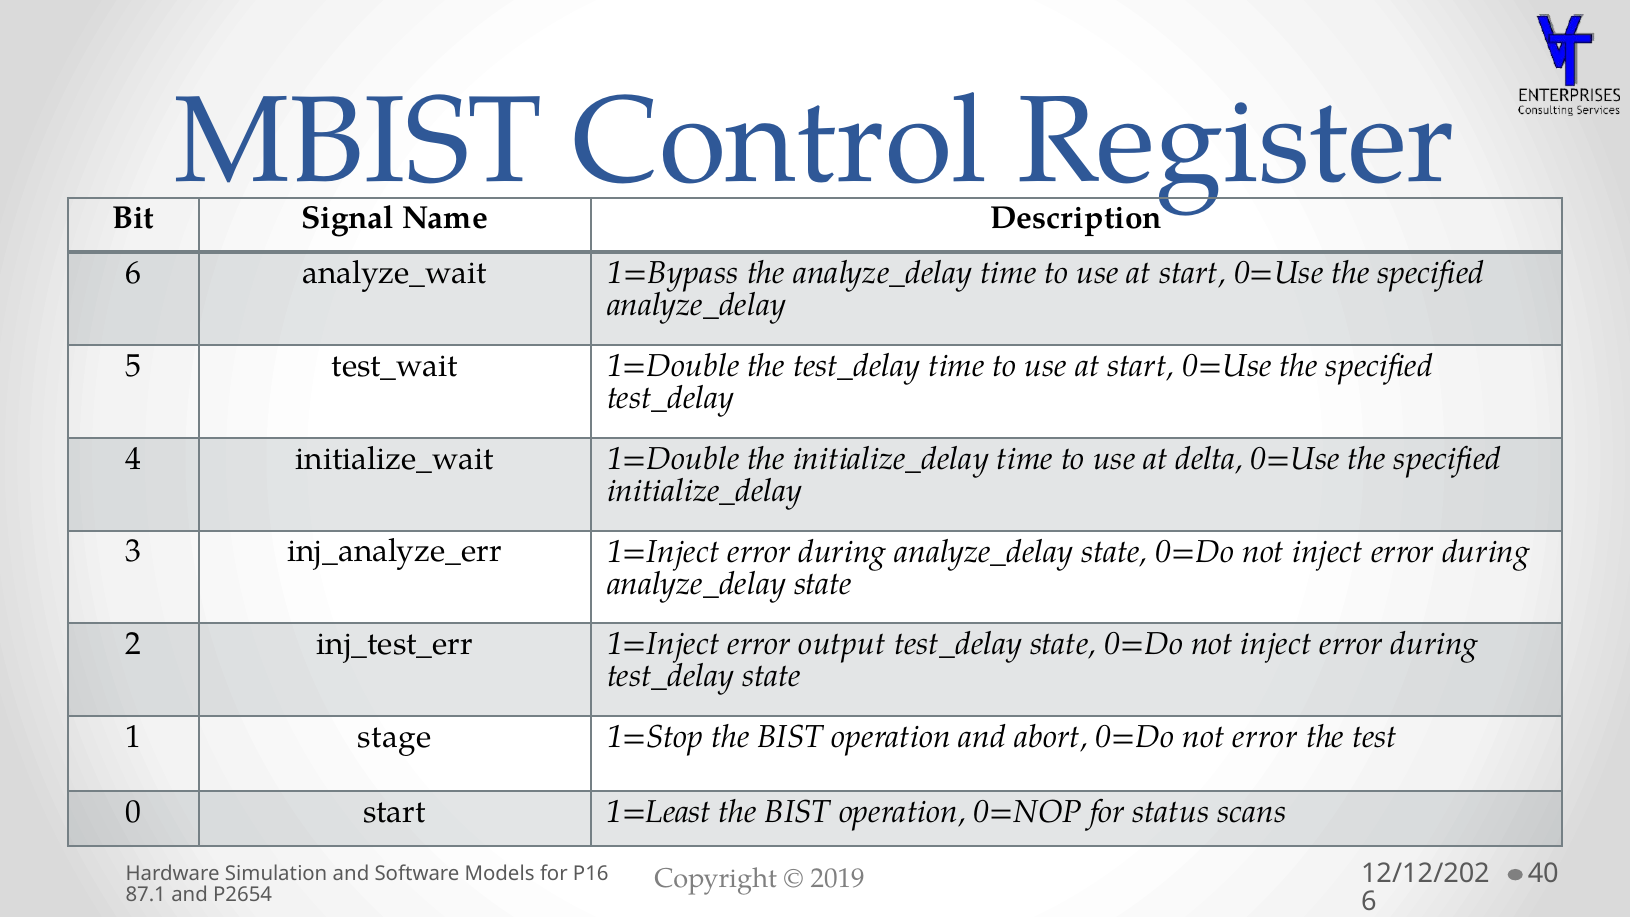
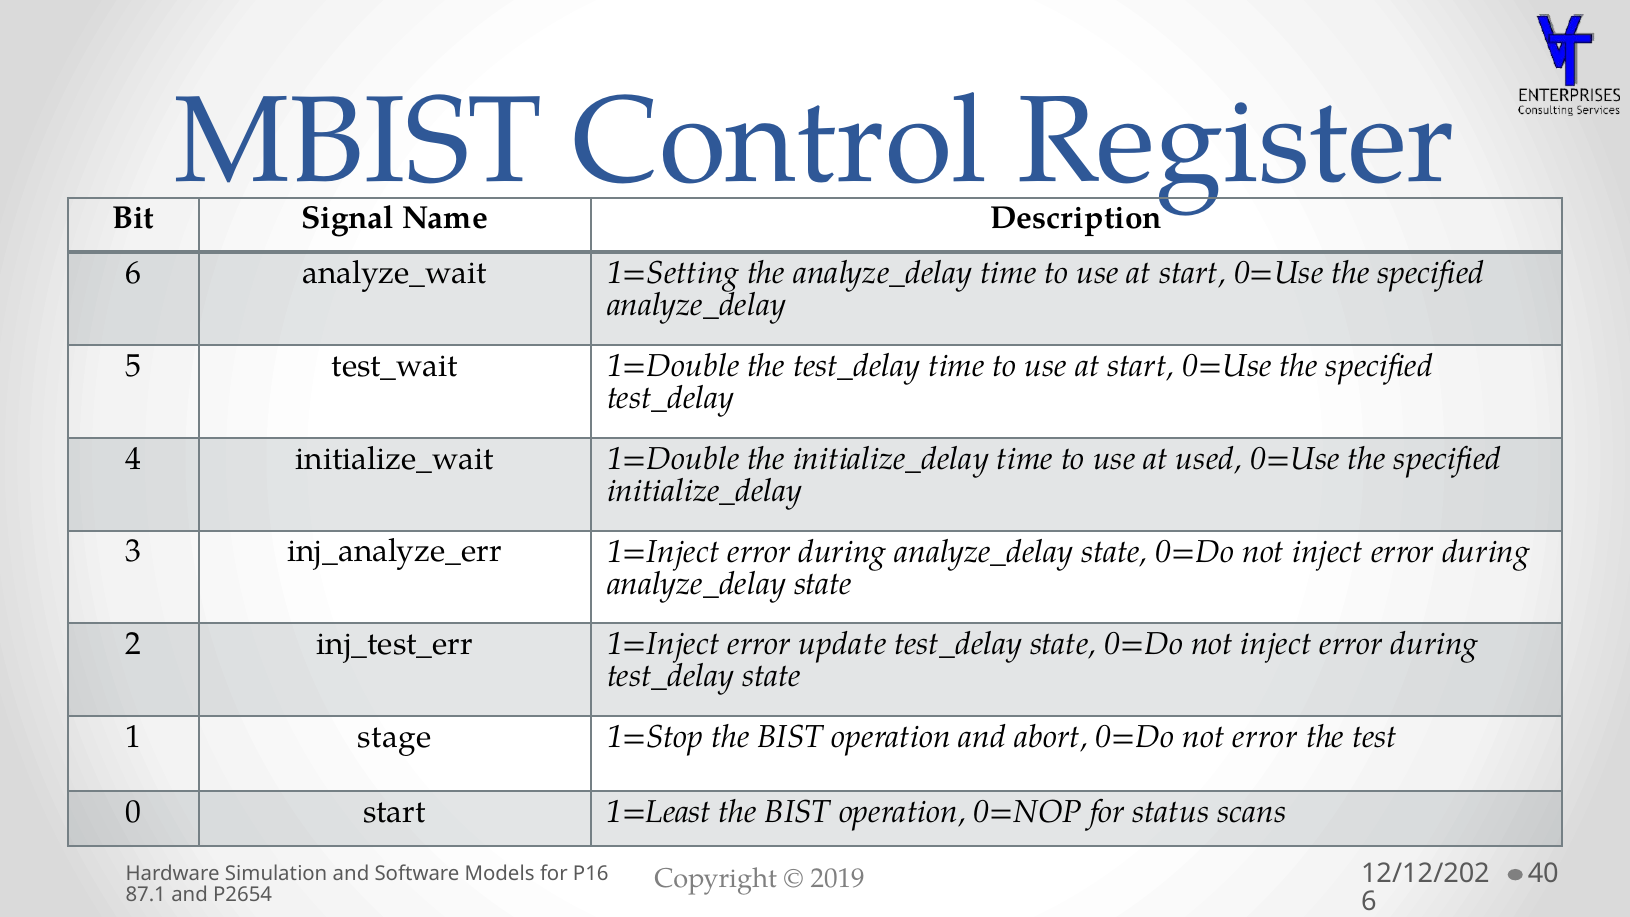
1=Bypass: 1=Bypass -> 1=Setting (673, 273)
delta: delta -> used (1209, 459)
output: output -> update (843, 644)
